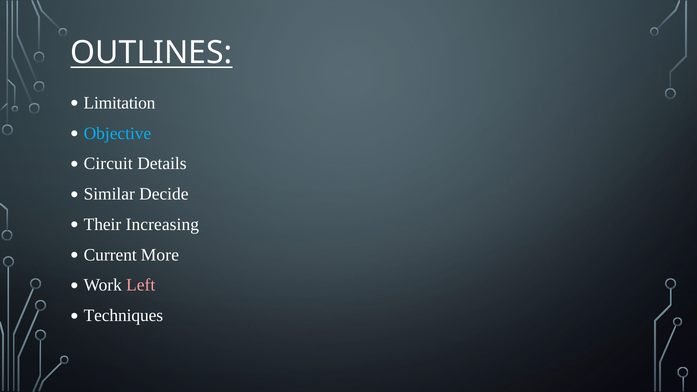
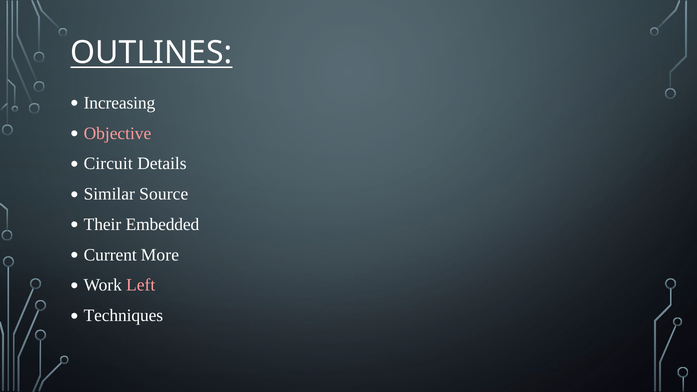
Limitation: Limitation -> Increasing (119, 103)
Objective colour: light blue -> pink (117, 133)
Decide: Decide -> Source (164, 194)
Increasing: Increasing -> Embedded (162, 225)
